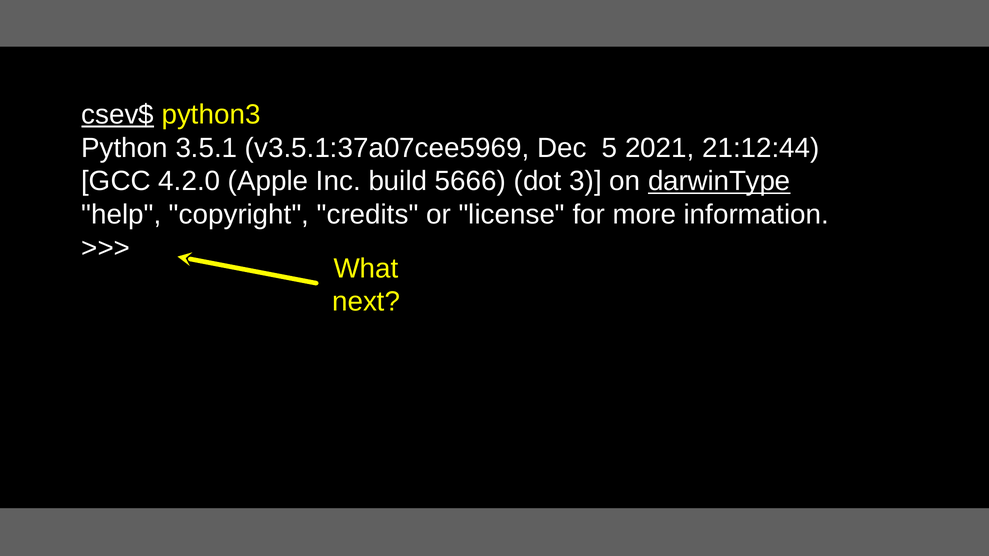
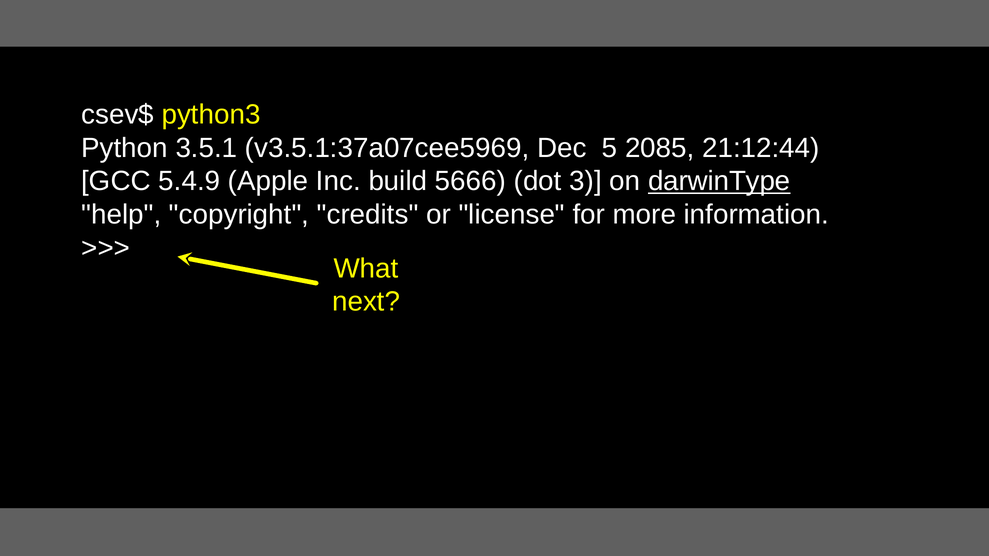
csev$ underline: present -> none (118, 115)
2021: 2021 -> 2085 (660, 148)
4.2.0: 4.2.0 -> 5.4.9 (189, 181)
